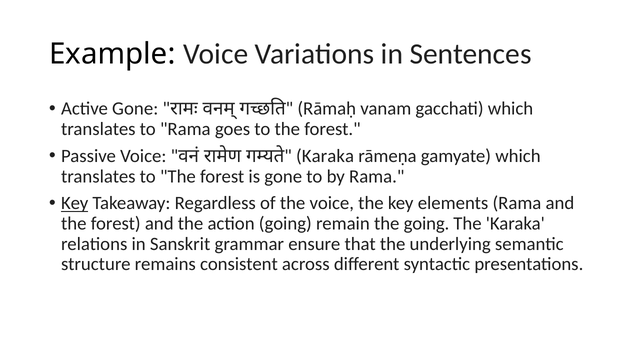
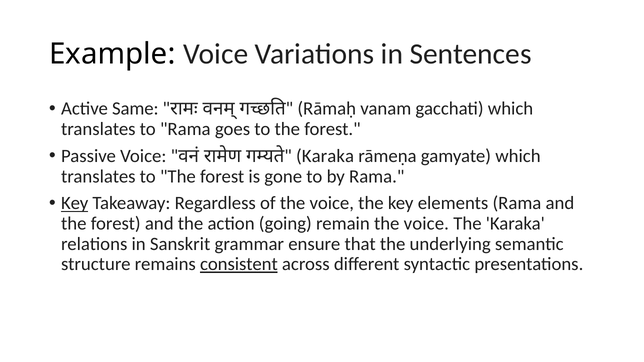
Active Gone: Gone -> Same (135, 109)
remain the going: going -> voice (426, 224)
consistent underline: none -> present (239, 264)
